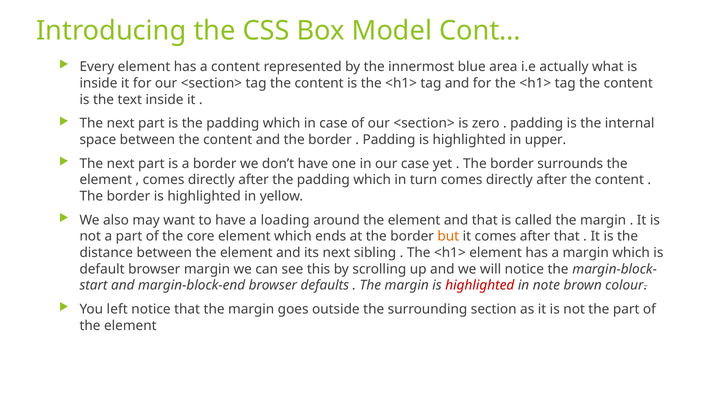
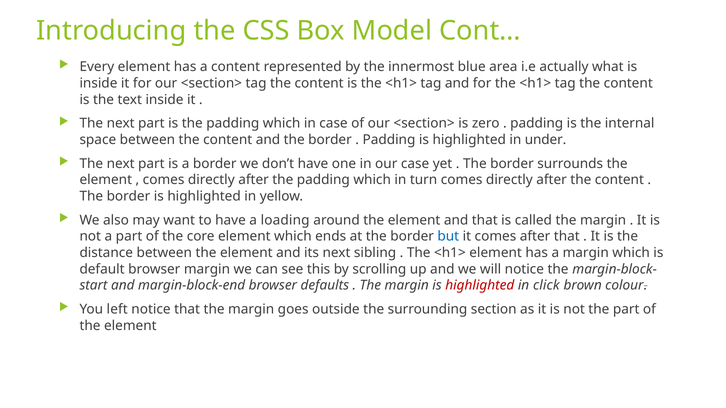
upper: upper -> under (546, 140)
but colour: orange -> blue (448, 237)
note: note -> click (546, 286)
